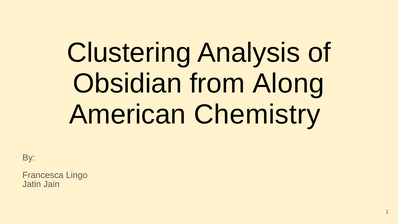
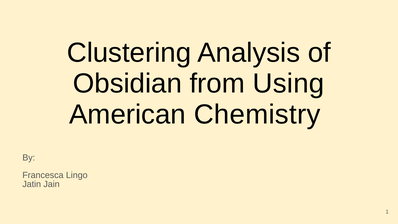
Along: Along -> Using (288, 83)
